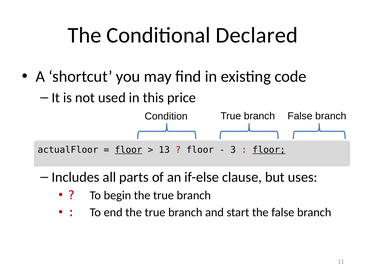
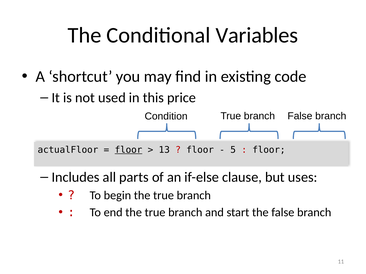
Declared: Declared -> Variables (257, 35)
3: 3 -> 5 (233, 150)
floor underline: present -> none (269, 150)
